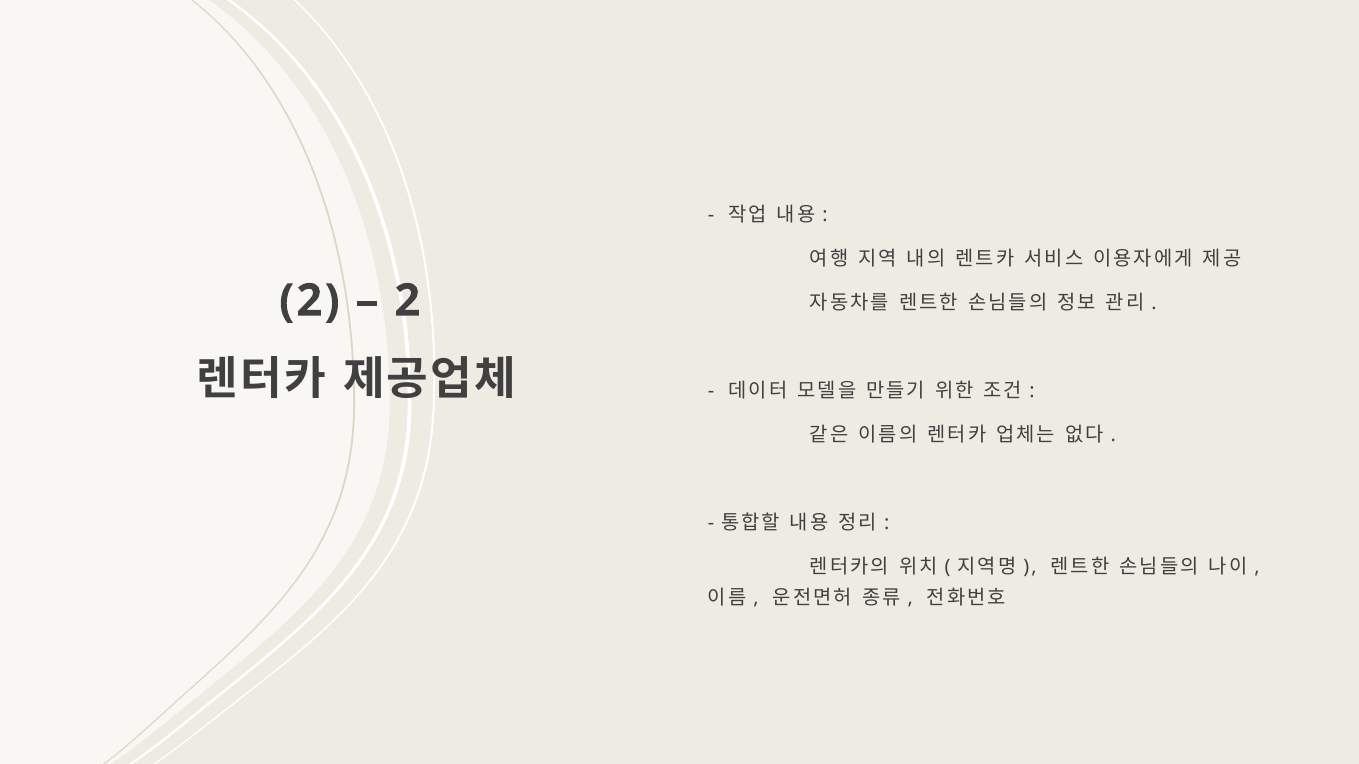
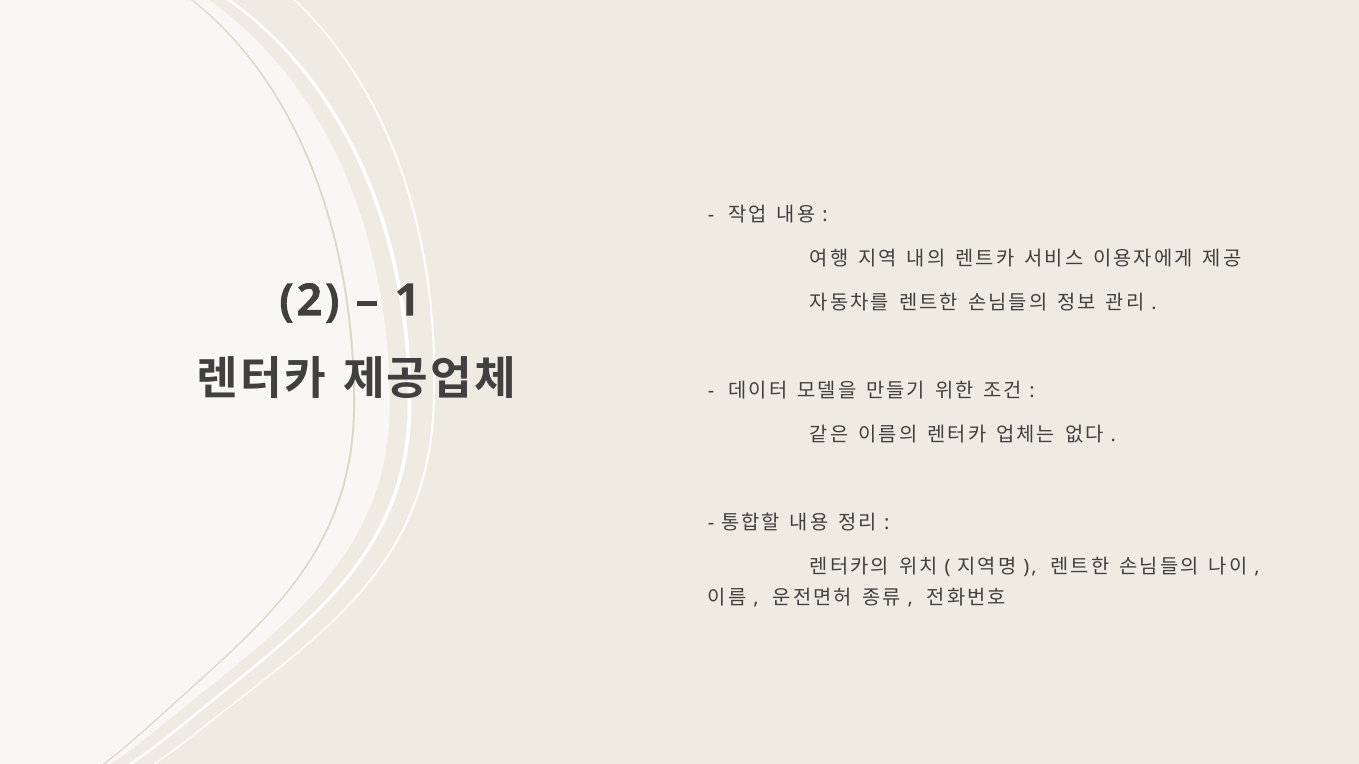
2: 2 -> 1 (407, 301)
